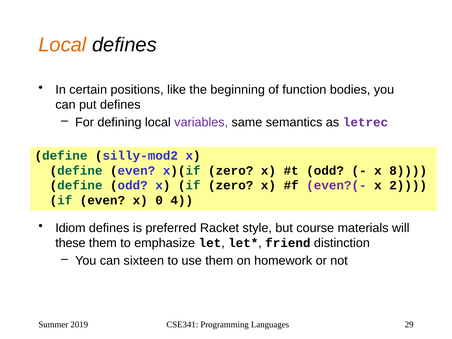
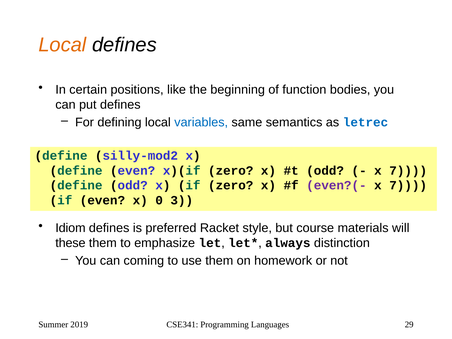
variables colour: purple -> blue (201, 122)
letrec colour: purple -> blue (366, 122)
8: 8 -> 7 (408, 171)
2: 2 -> 7 (408, 185)
4: 4 -> 3 (182, 200)
friend: friend -> always (288, 243)
sixteen: sixteen -> coming (144, 261)
